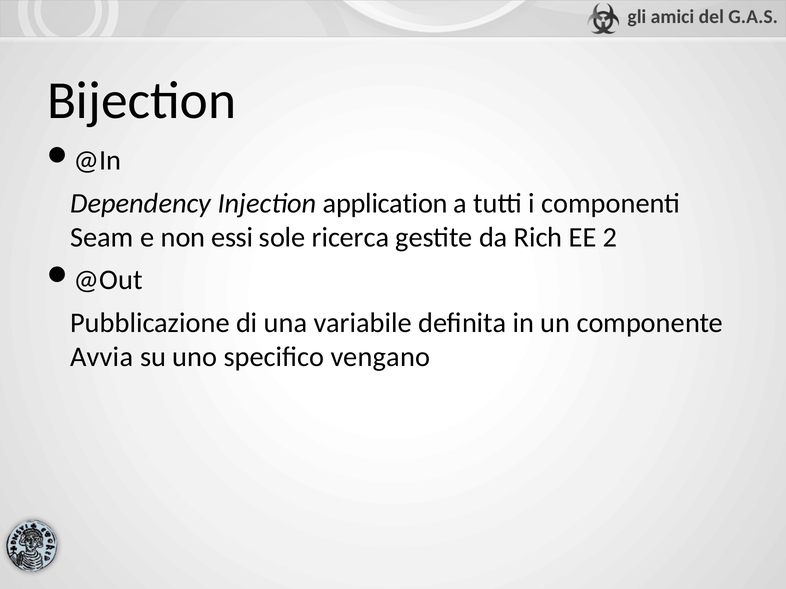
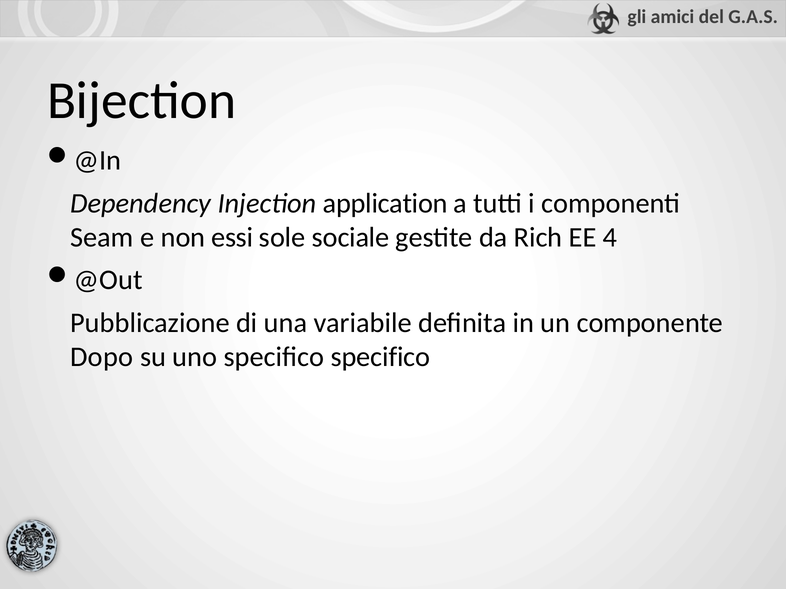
ricerca: ricerca -> sociale (351, 237)
2: 2 -> 4 (610, 237)
Avvia: Avvia -> Dopo (102, 357)
specifico vengano: vengano -> specifico (380, 357)
